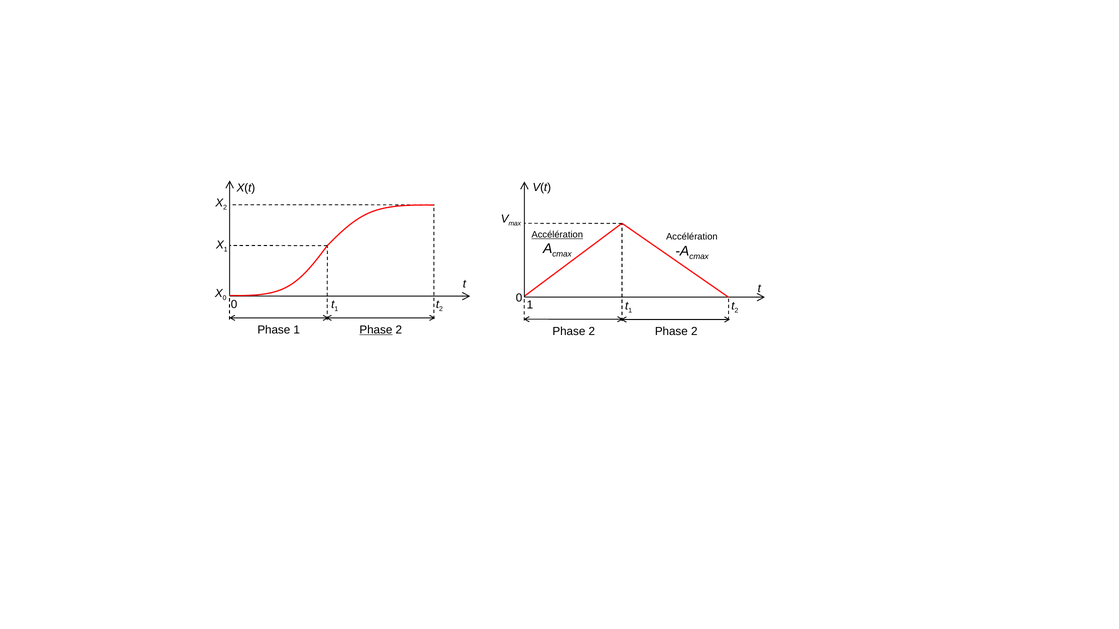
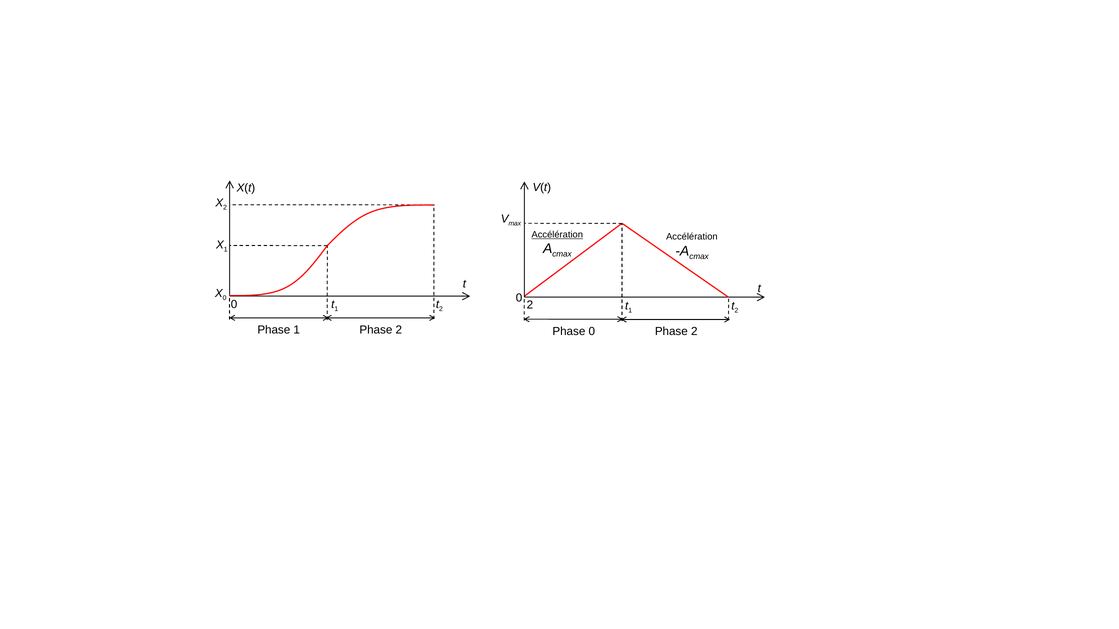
0 1: 1 -> 2 (530, 305)
Phase underline: present -> none (376, 330)
2: 2 -> 0 (592, 331)
